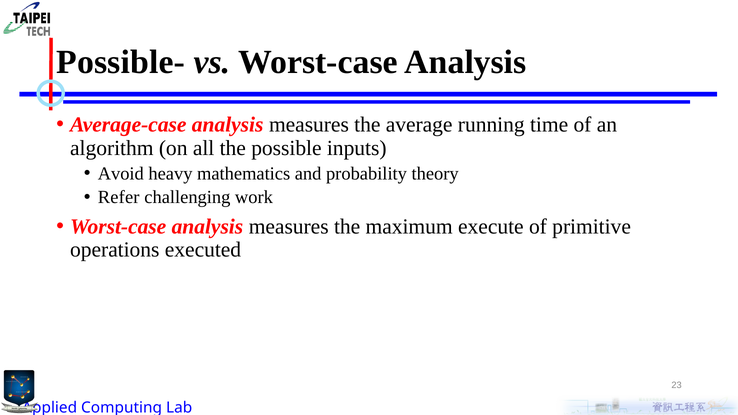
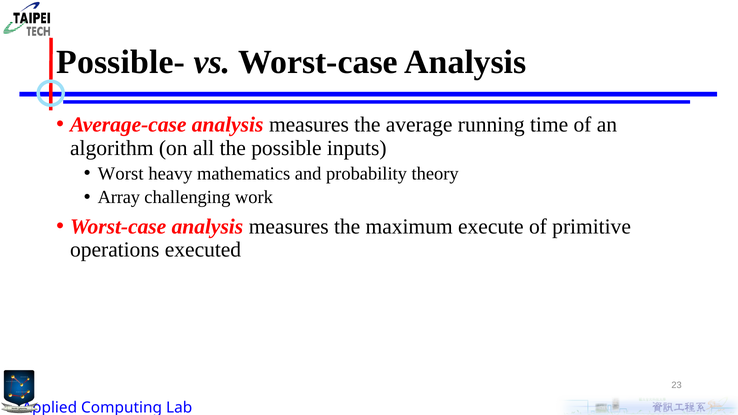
Avoid: Avoid -> Worst (121, 173)
Refer: Refer -> Array (119, 197)
